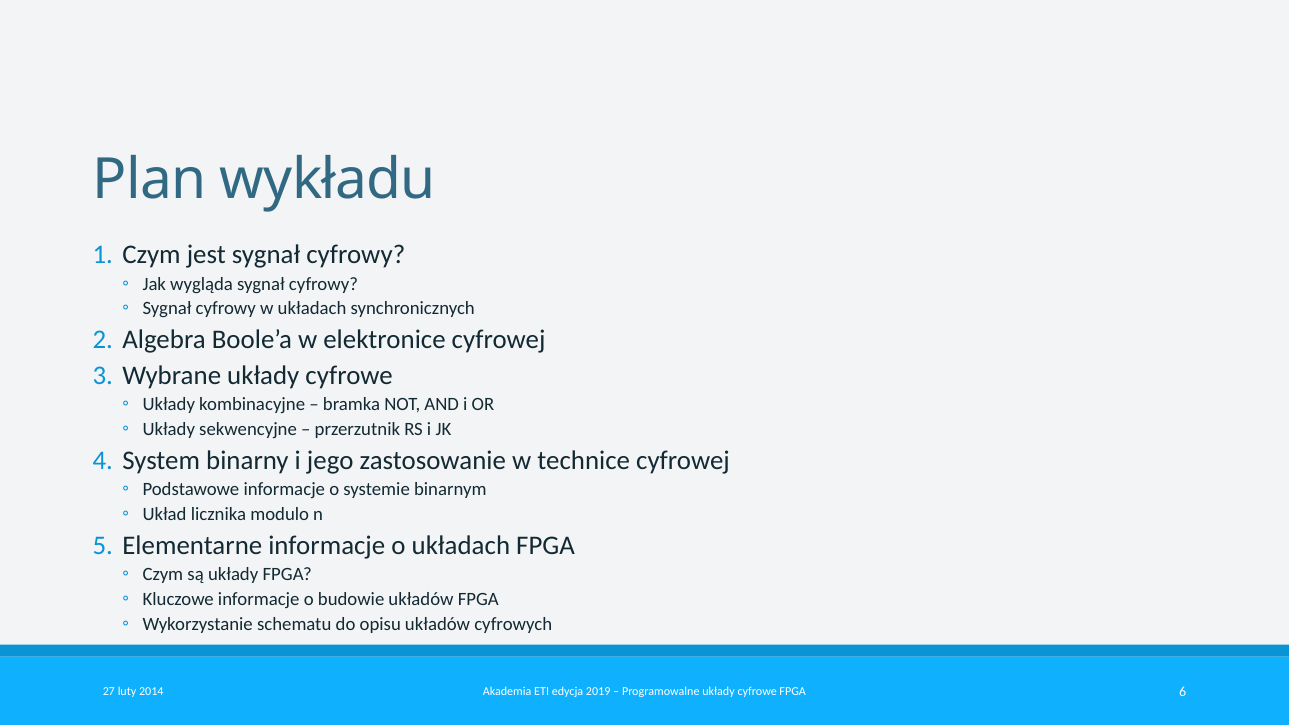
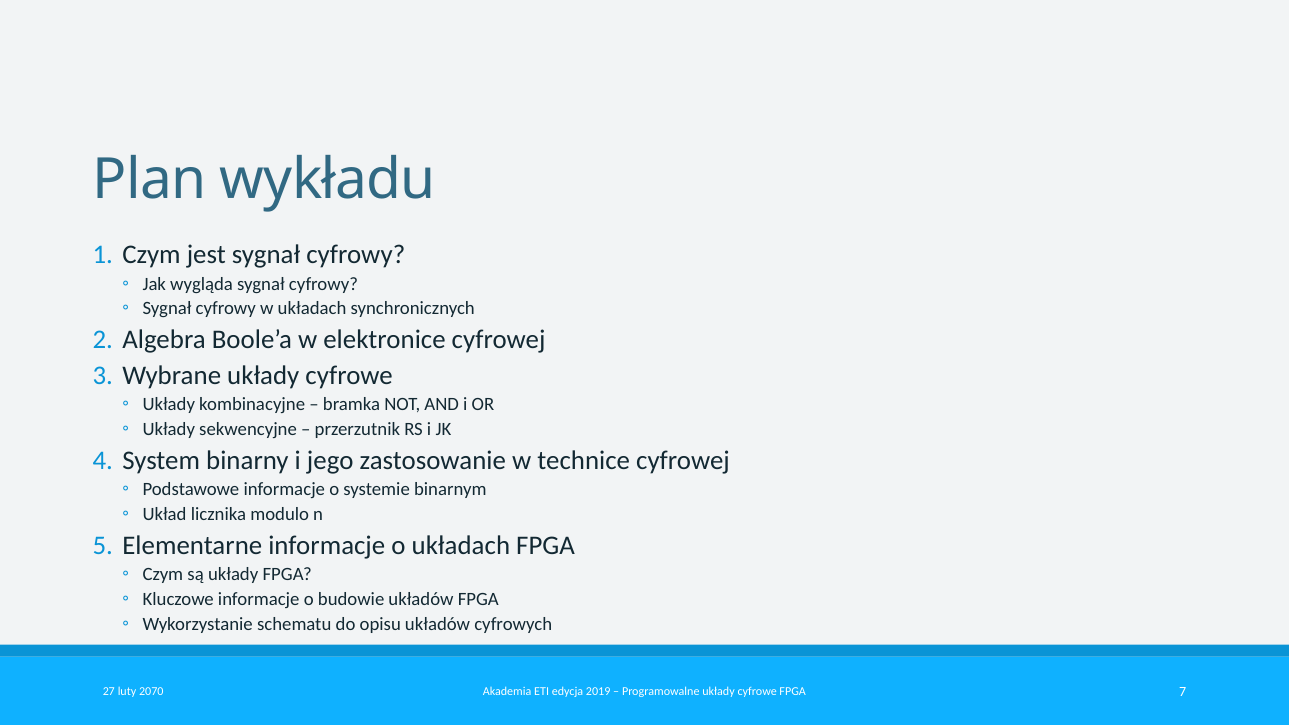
2014: 2014 -> 2070 (151, 692)
6: 6 -> 7 (1183, 692)
